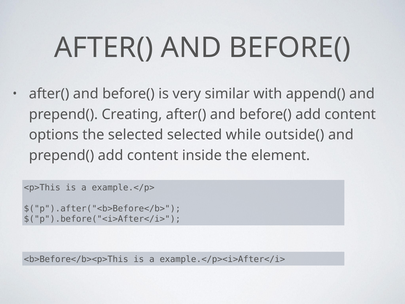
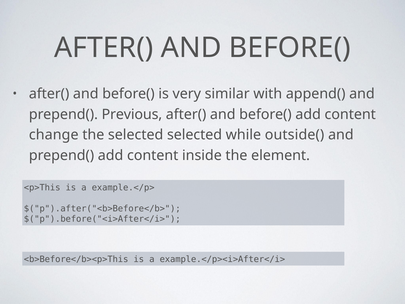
Creating: Creating -> Previous (132, 114)
options: options -> change (54, 135)
